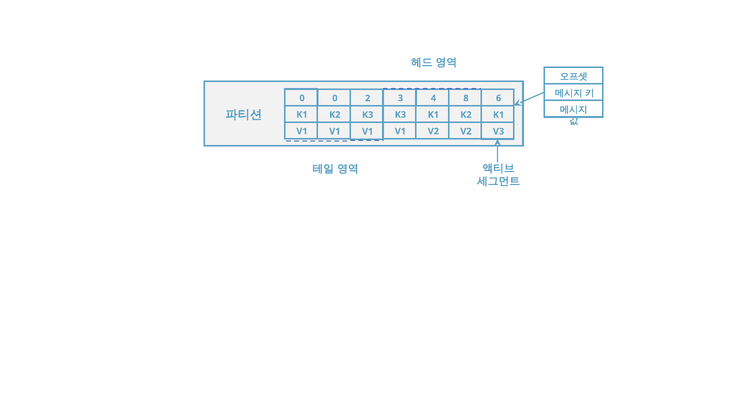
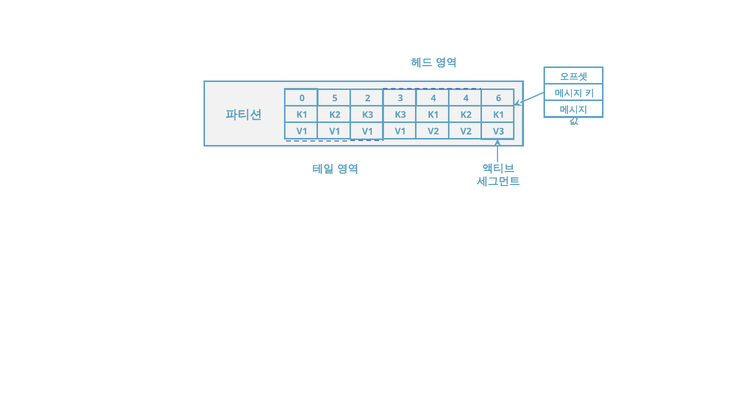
0 0: 0 -> 5 (335, 98)
4 8: 8 -> 4 (466, 98)
